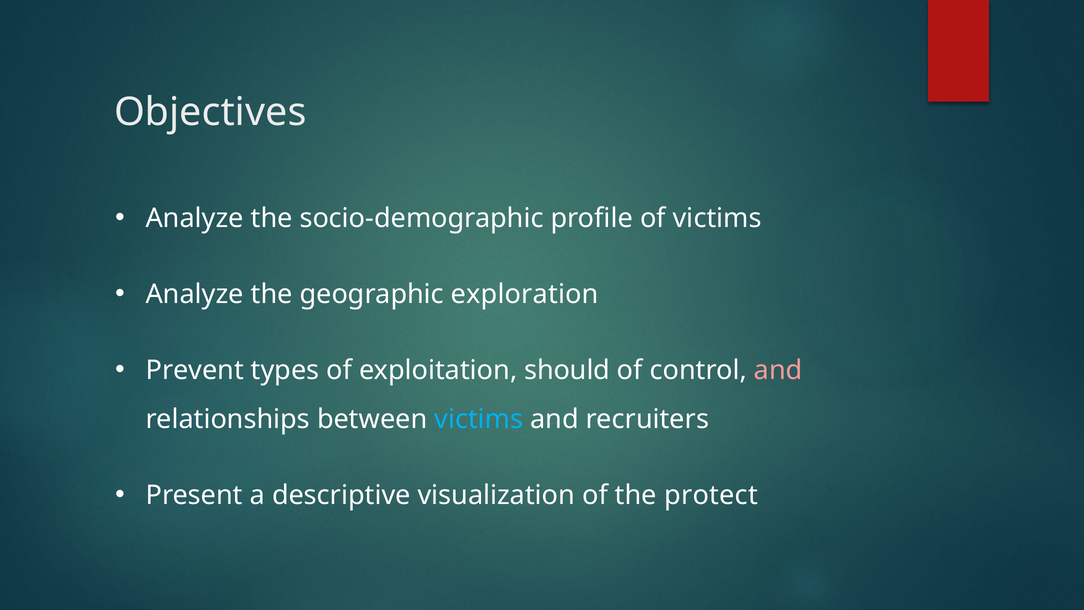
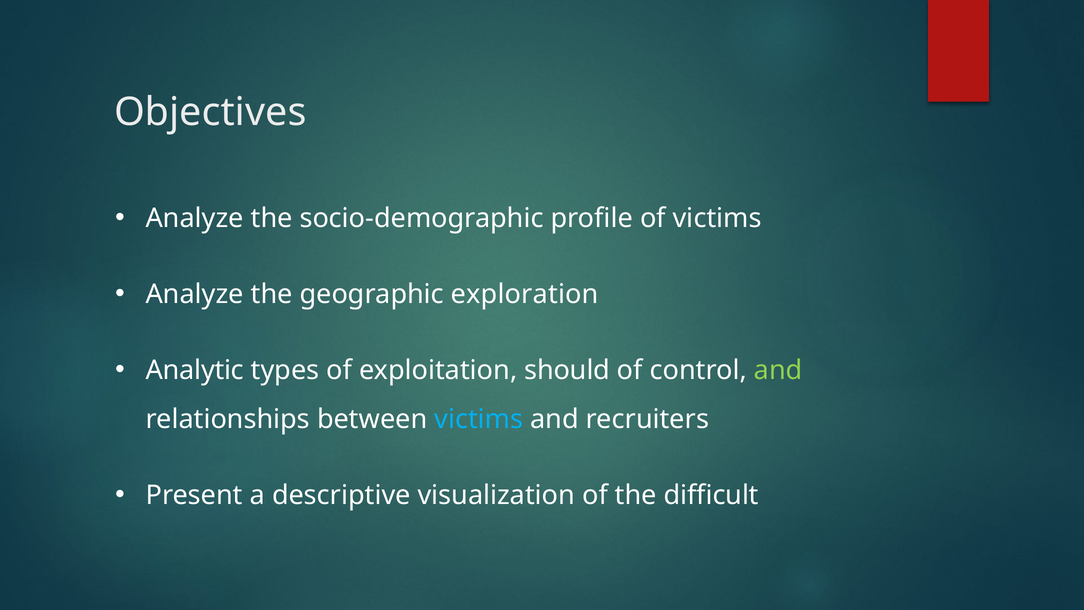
Prevent: Prevent -> Analytic (195, 370)
and colour: pink -> light green (778, 370)
protect: protect -> difficult (711, 495)
